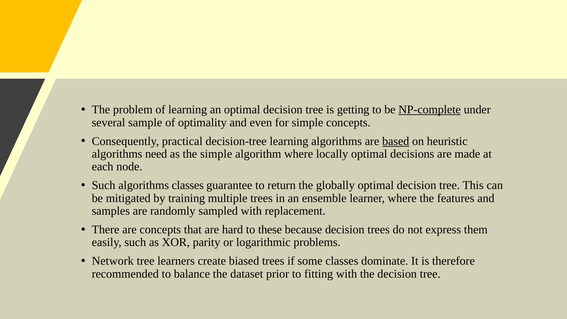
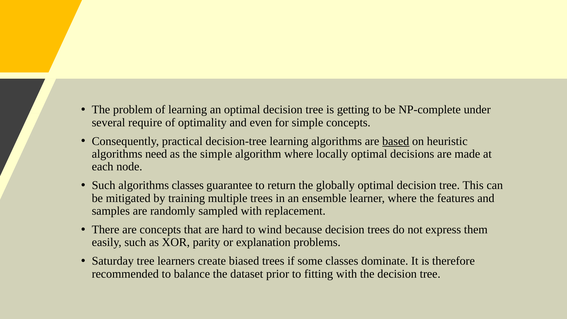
NP-complete underline: present -> none (430, 110)
sample: sample -> require (145, 122)
these: these -> wind (270, 230)
logarithmic: logarithmic -> explanation (263, 242)
Network: Network -> Saturday (113, 261)
